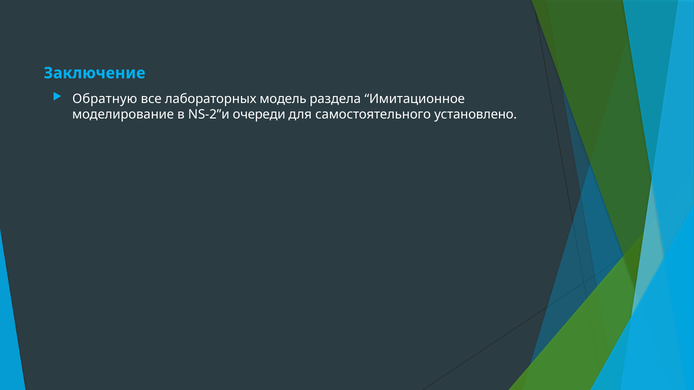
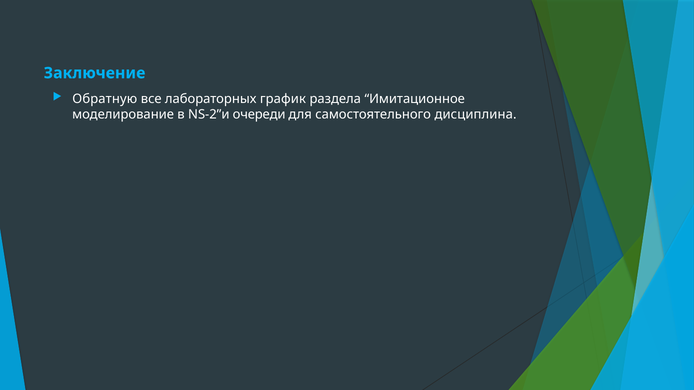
модель: модель -> график (283, 99)
установлено: установлено -> дисциплина (476, 115)
